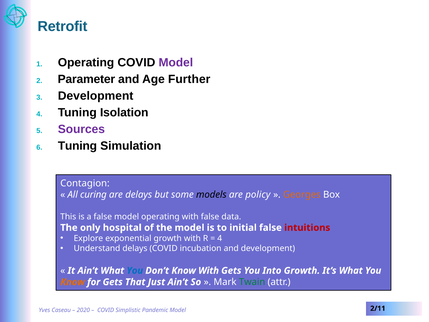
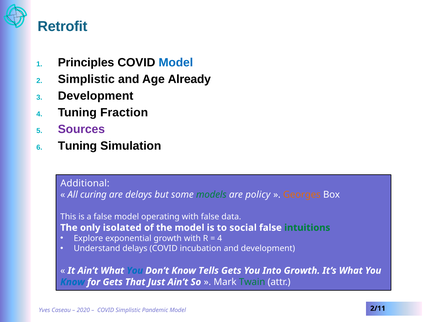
Operating: Operating -> Principles (86, 62)
Model colour: purple -> blue (176, 62)
Parameter: Parameter -> Simplistic (86, 79)
Further: Further -> Already (189, 79)
Isolation: Isolation -> Fraction (124, 113)
Contagion: Contagion -> Additional (85, 183)
models colour: black -> green (211, 195)
hospital: hospital -> isolated (122, 228)
initial: initial -> social (243, 228)
intuitions colour: red -> green (307, 228)
Know With: With -> Tells (209, 270)
Know colour: orange -> blue (73, 282)
